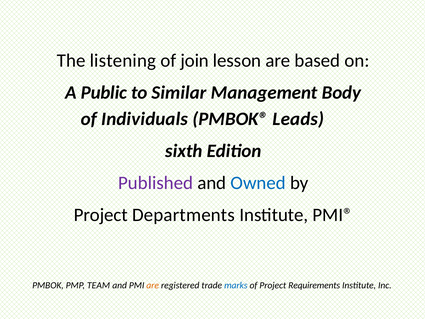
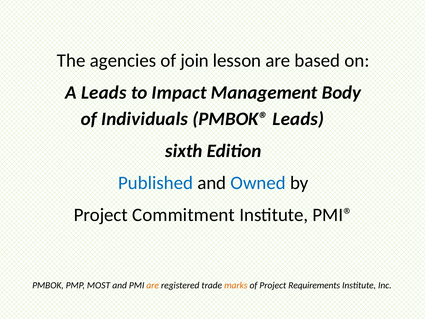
listening: listening -> agencies (123, 61)
A Public: Public -> Leads (104, 93)
Similar: Similar -> Impact (179, 93)
Published colour: purple -> blue (156, 183)
Departments: Departments -> Commitment (184, 215)
TEAM: TEAM -> MOST (99, 285)
marks colour: blue -> orange (236, 285)
